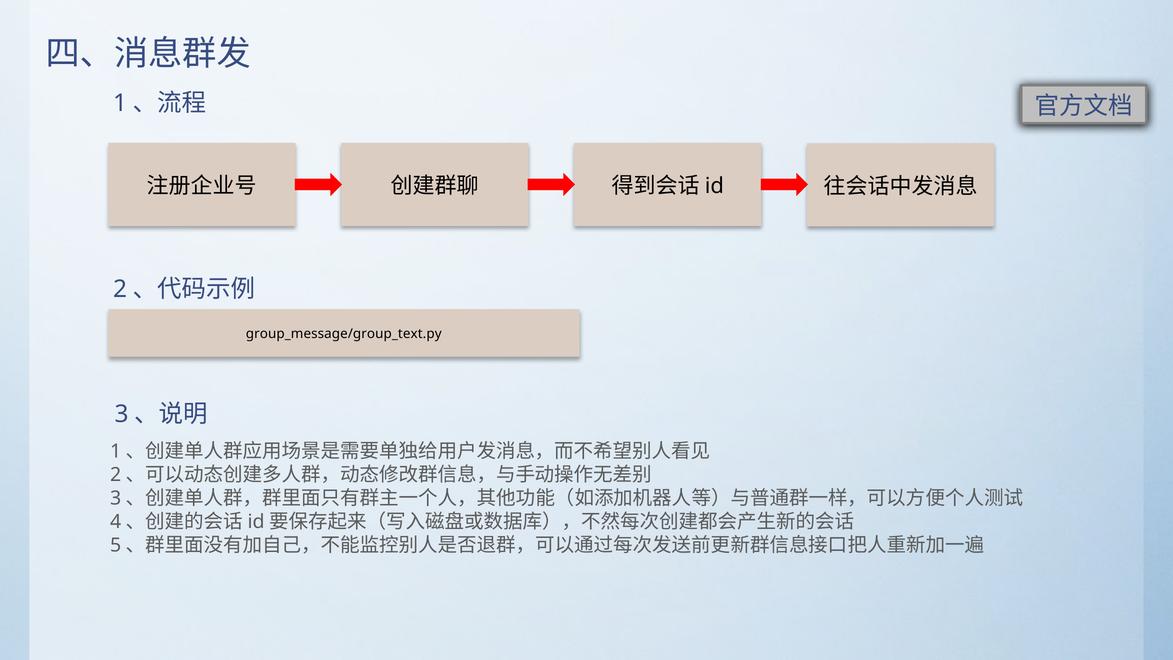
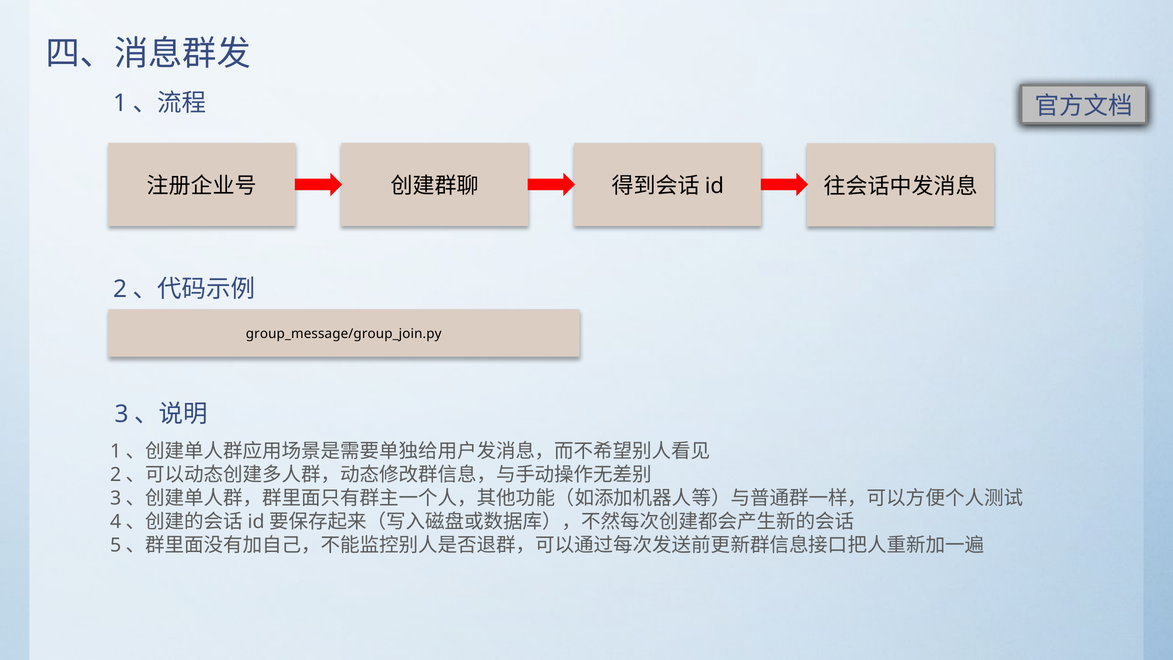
group_message/group_text.py: group_message/group_text.py -> group_message/group_join.py (344, 334)
